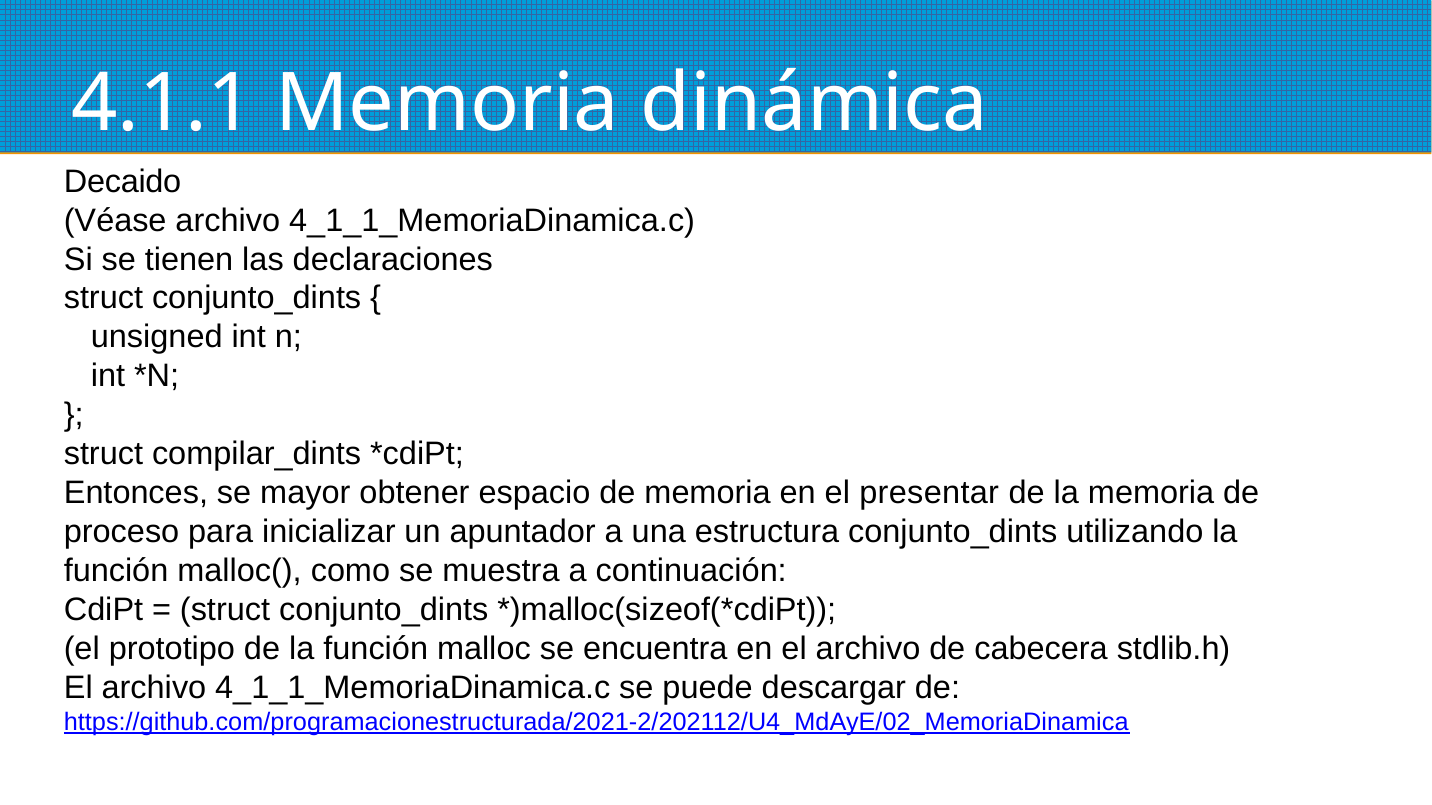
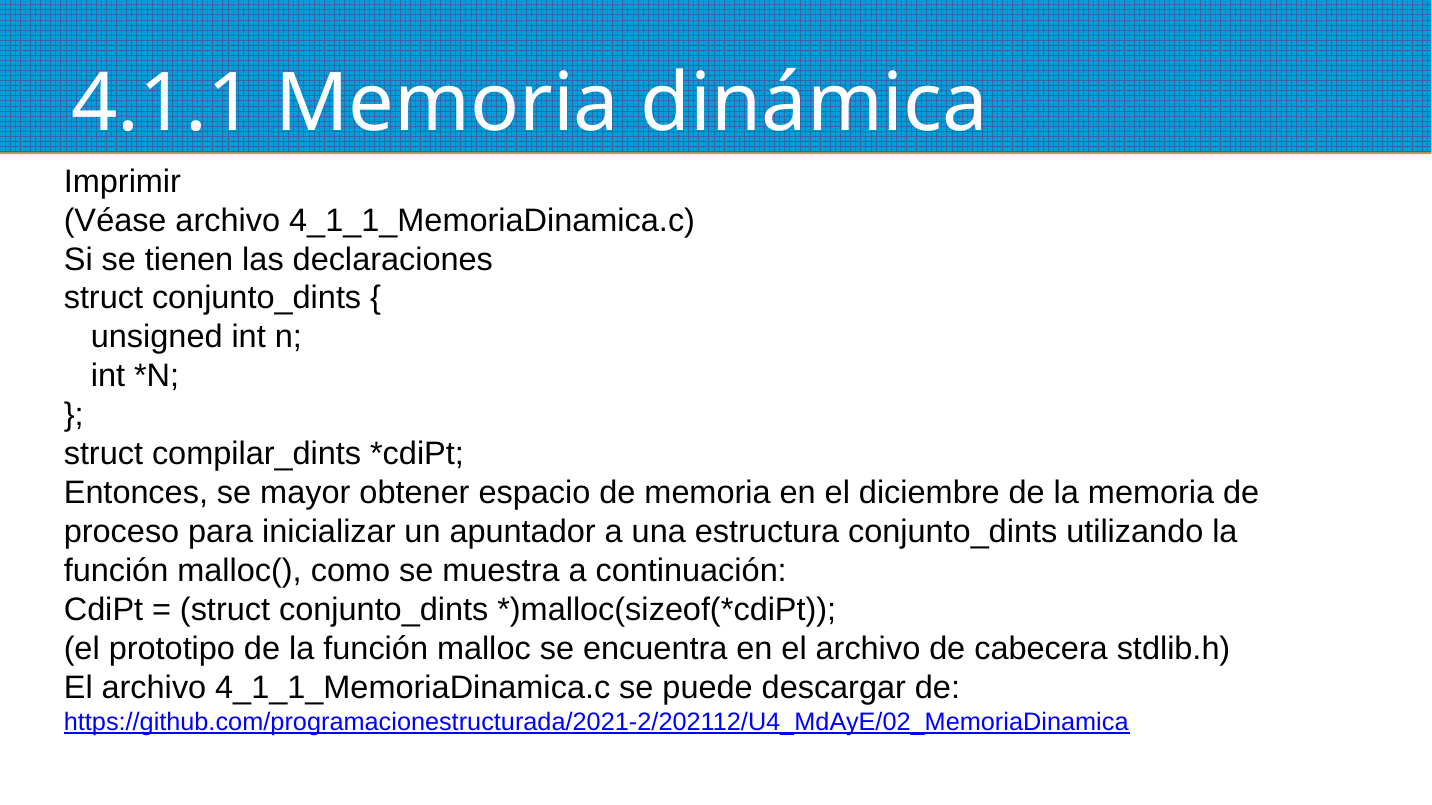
Decaido: Decaido -> Imprimir (122, 182)
presentar: presentar -> diciembre (929, 493)
